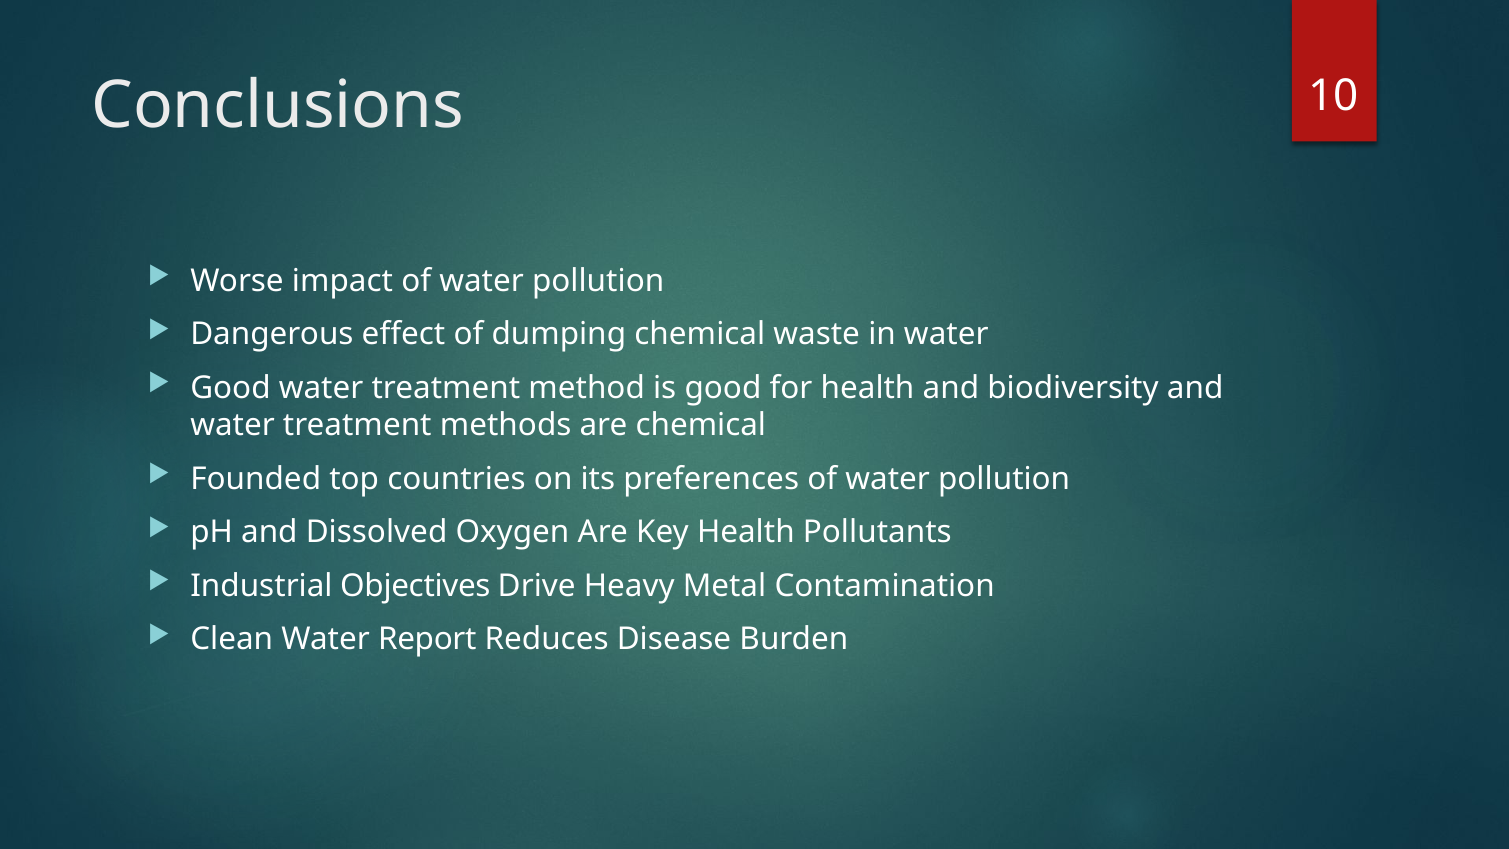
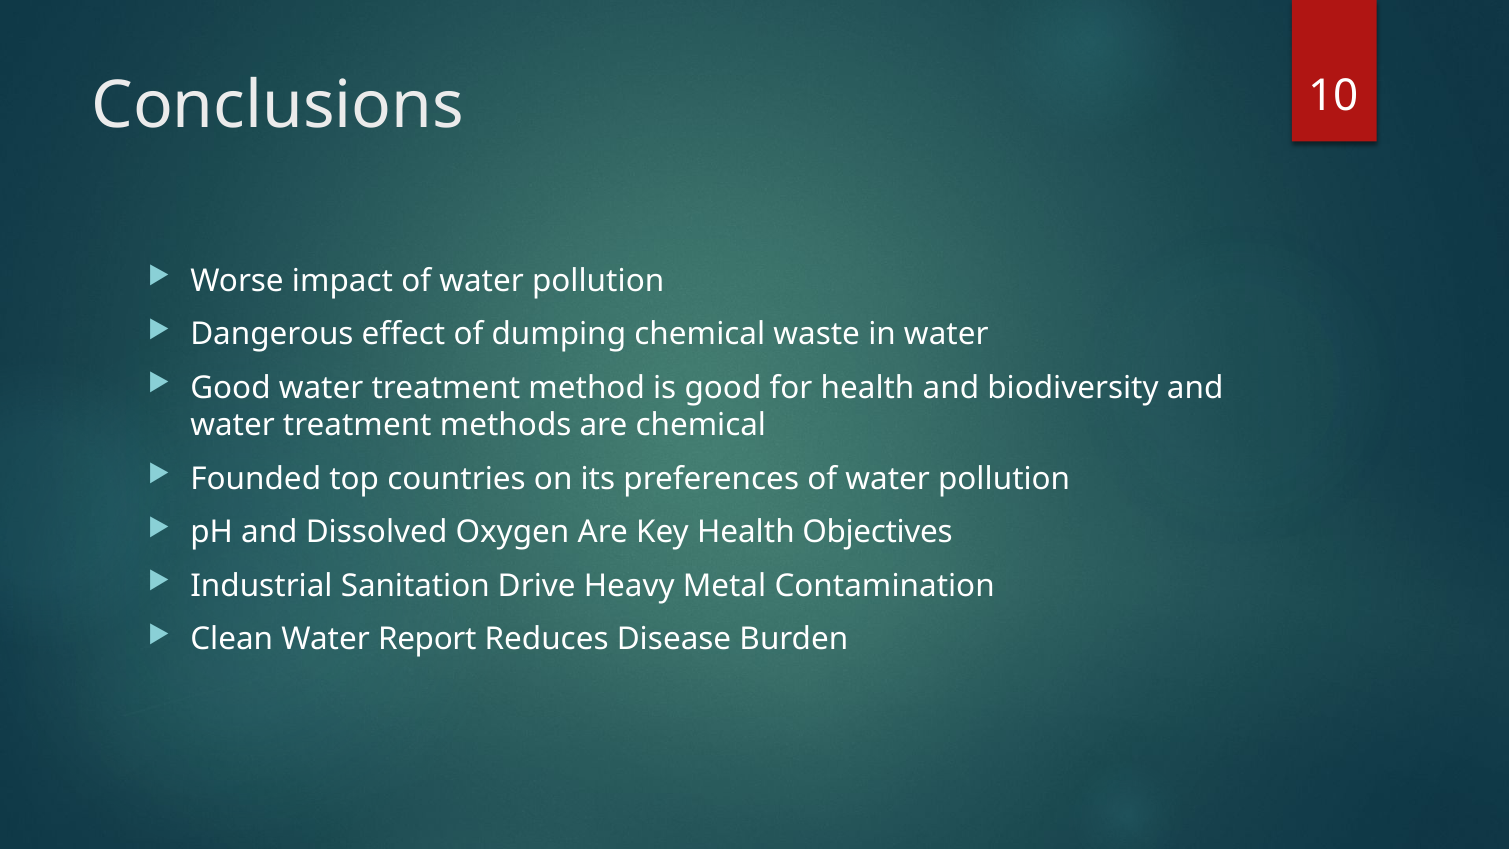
Pollutants: Pollutants -> Objectives (877, 532)
Objectives: Objectives -> Sanitation (415, 586)
